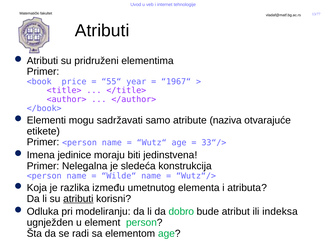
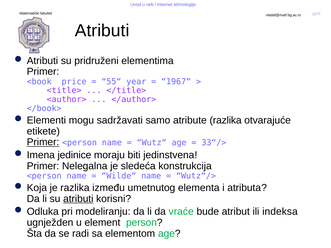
atribute naziva: naziva -> razlika (226, 120)
Primer underline: none -> present (43, 142)
dobro: dobro -> vraće (181, 212)
